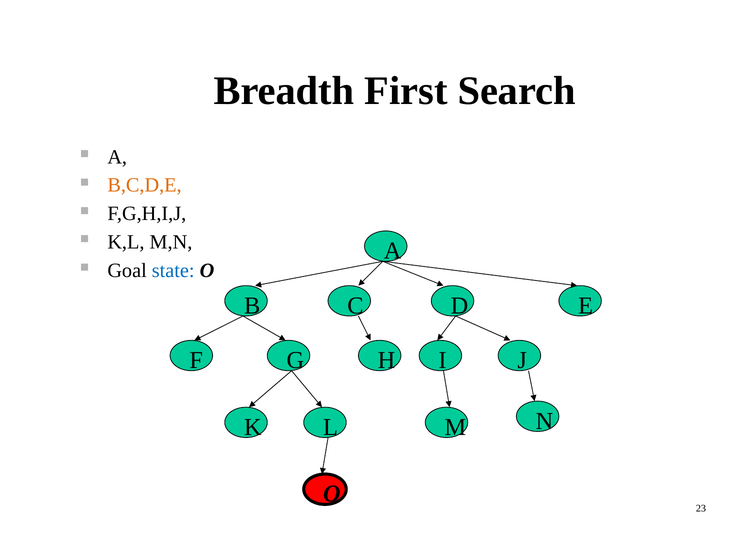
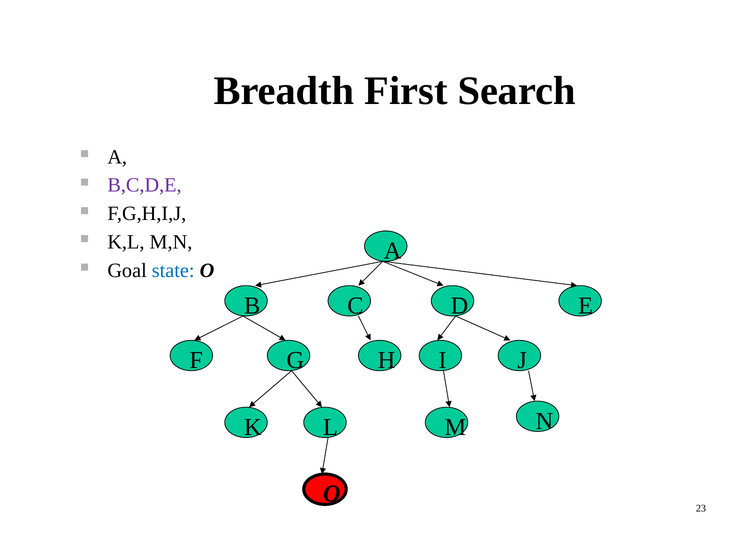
B,C,D,E colour: orange -> purple (145, 185)
